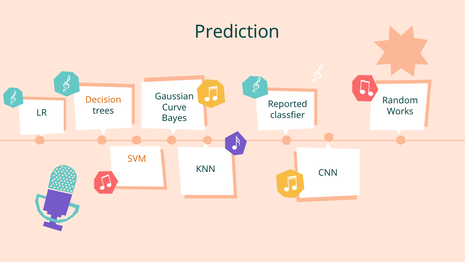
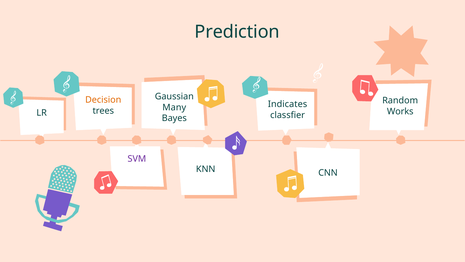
Reported: Reported -> Indicates (288, 104)
Curve: Curve -> Many (174, 107)
SVM colour: orange -> purple (137, 158)
